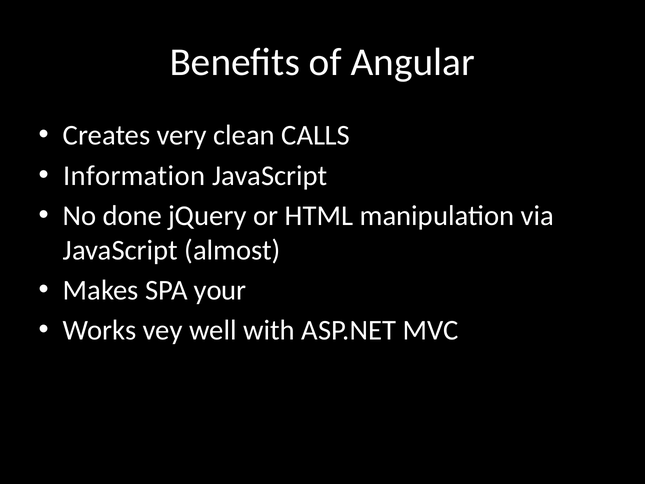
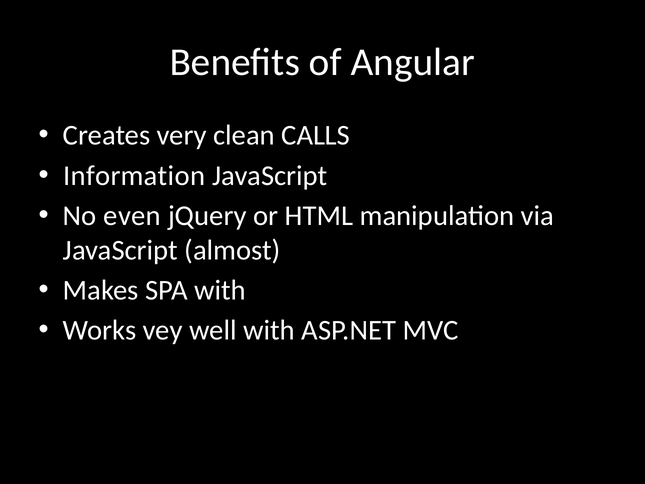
done: done -> even (132, 216)
SPA your: your -> with (220, 290)
